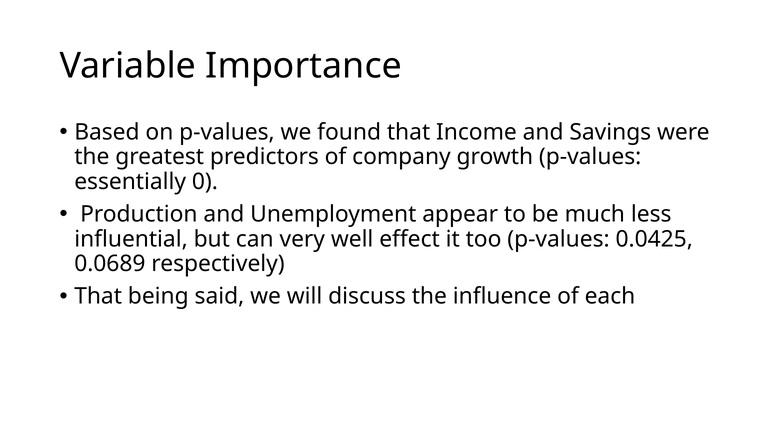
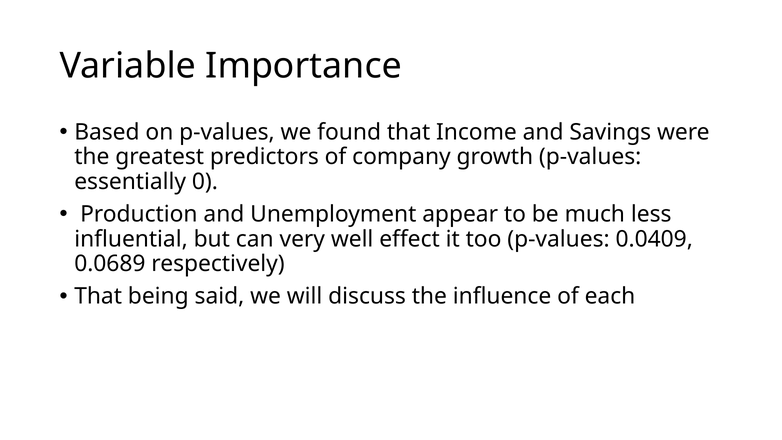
0.0425: 0.0425 -> 0.0409 (654, 239)
